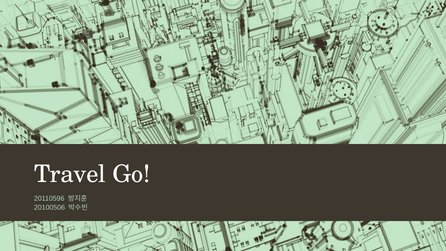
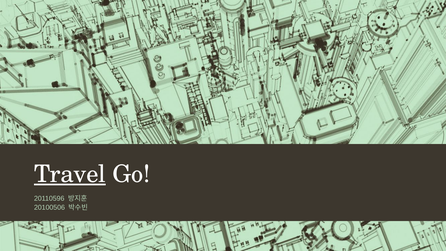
Travel underline: none -> present (70, 174)
